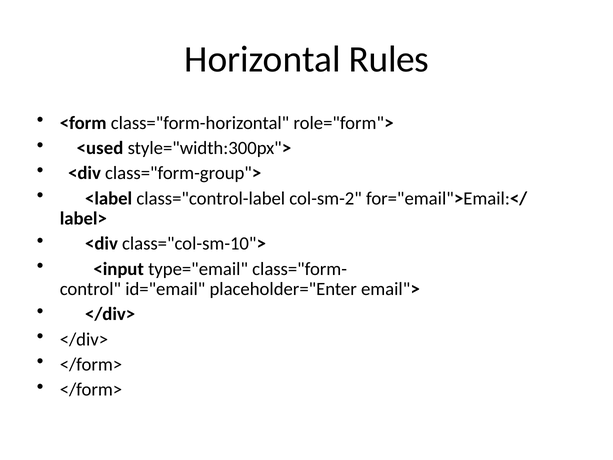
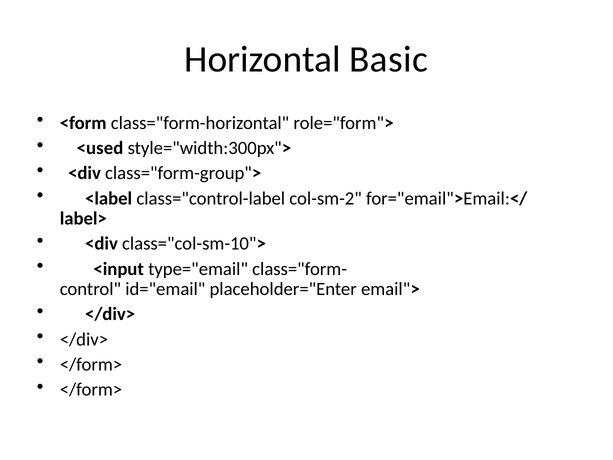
Rules: Rules -> Basic (389, 59)
